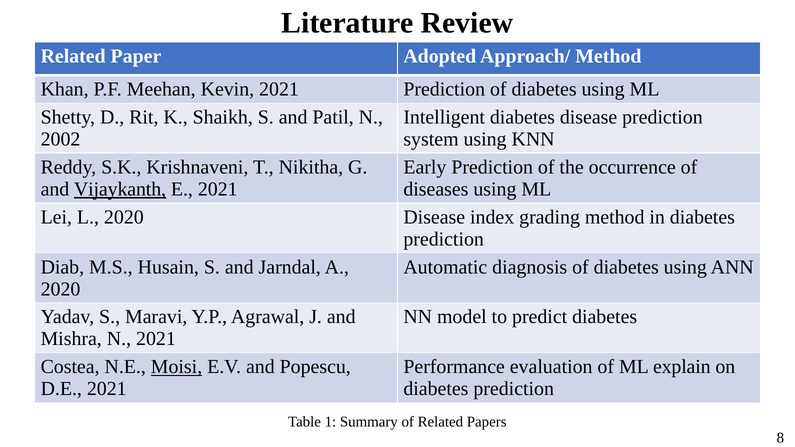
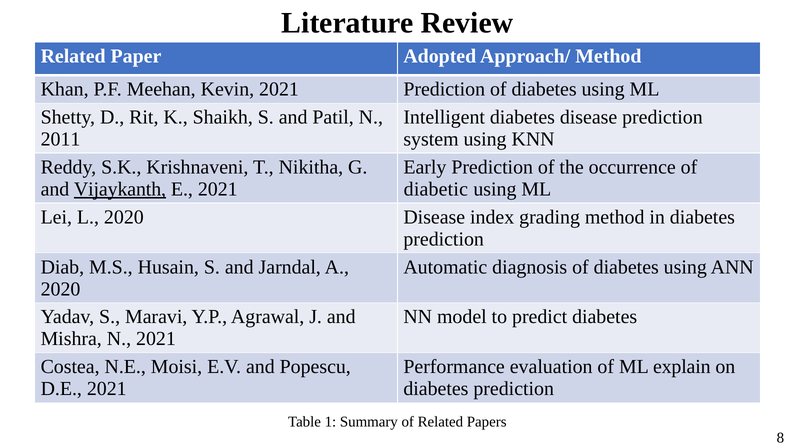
2002: 2002 -> 2011 (61, 139)
diseases: diseases -> diabetic (436, 189)
Moisi underline: present -> none (177, 367)
